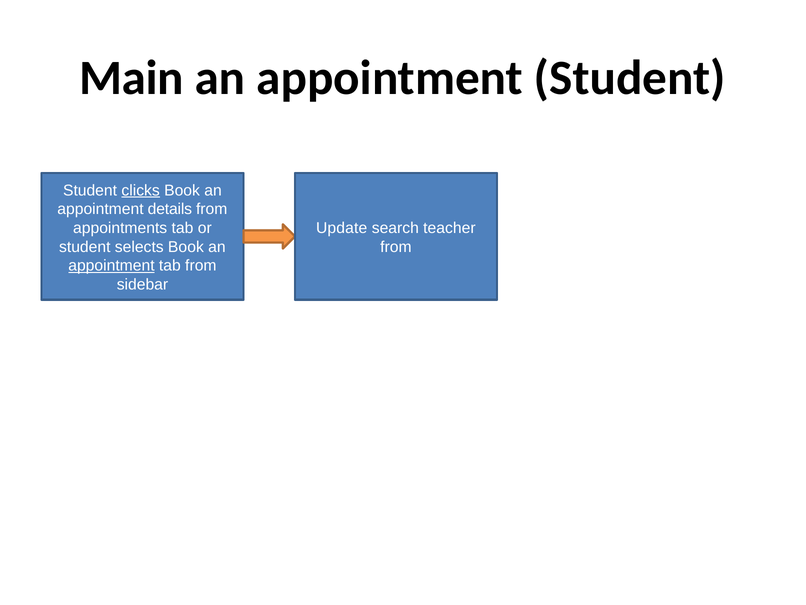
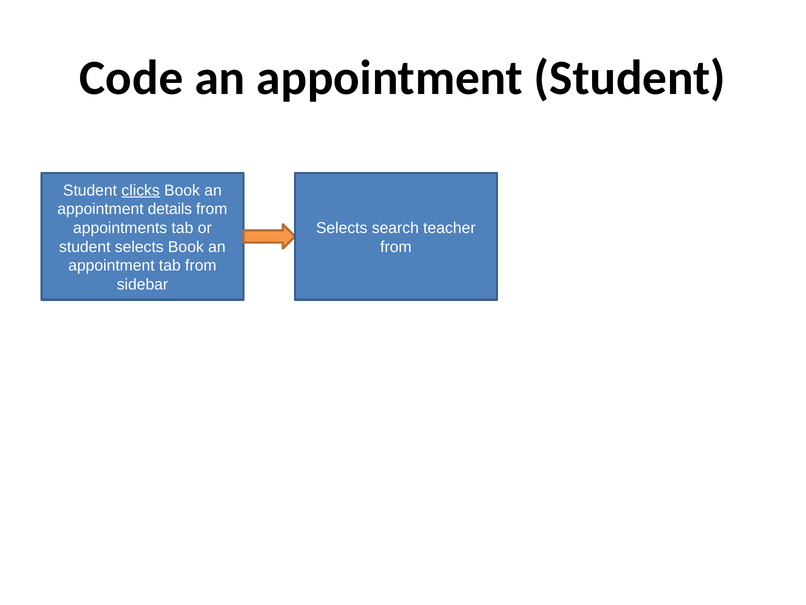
Main: Main -> Code (131, 78)
Update: Update -> Selects (342, 228)
appointment underline: present -> none (111, 266)
